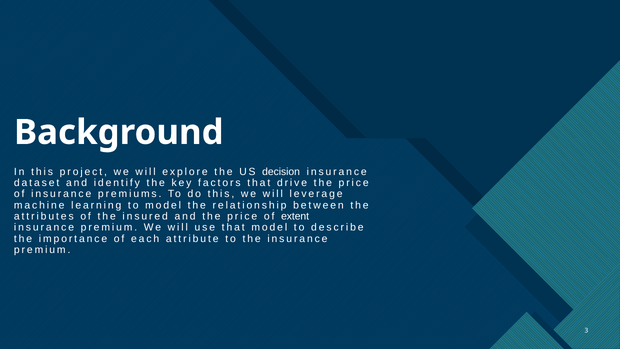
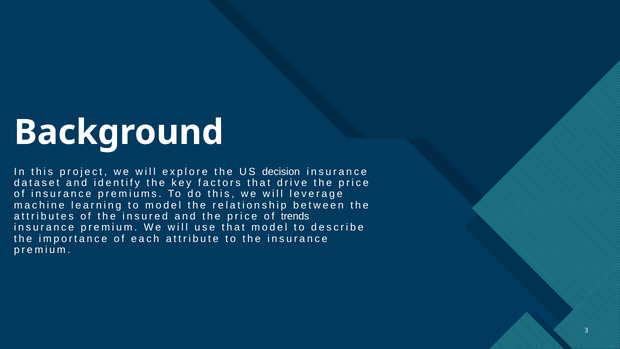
extent: extent -> trends (295, 216)
